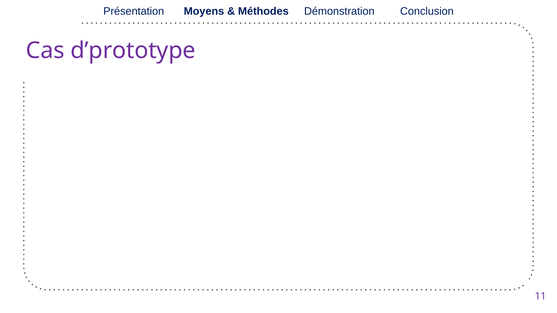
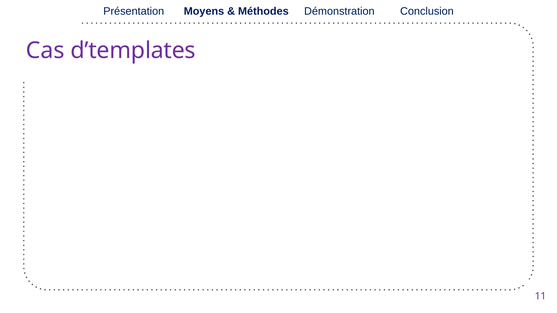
d’prototype: d’prototype -> d’templates (133, 51)
